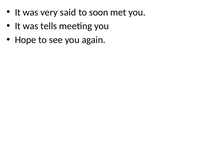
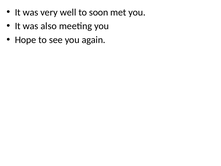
said: said -> well (68, 12)
tells: tells -> also (49, 26)
